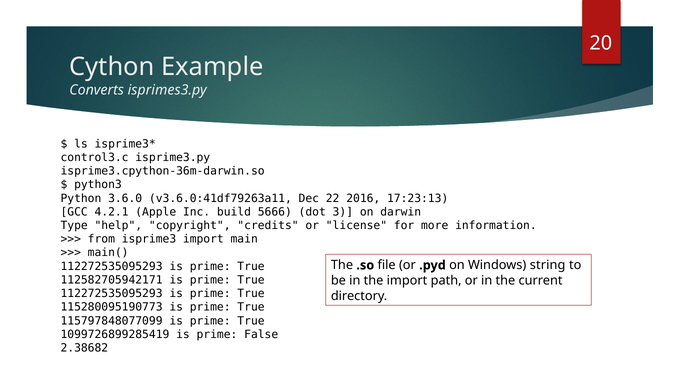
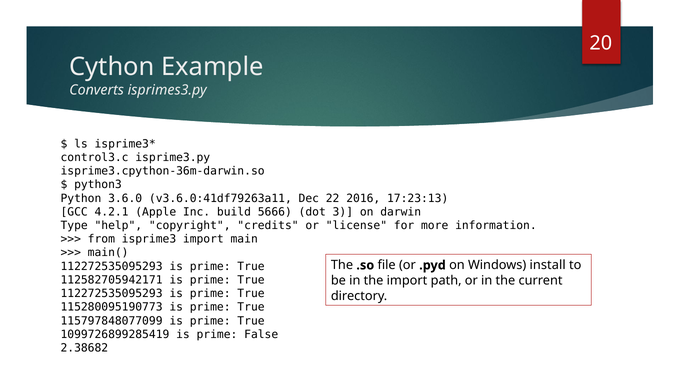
string: string -> install (548, 265)
